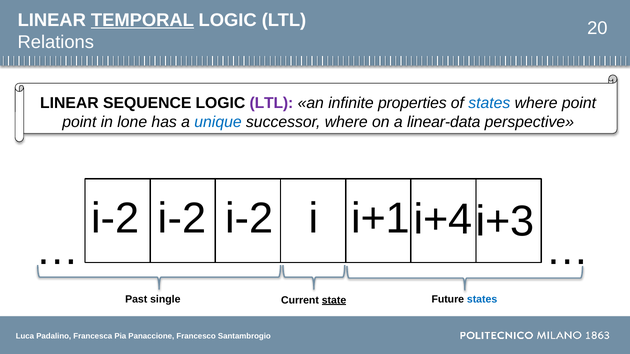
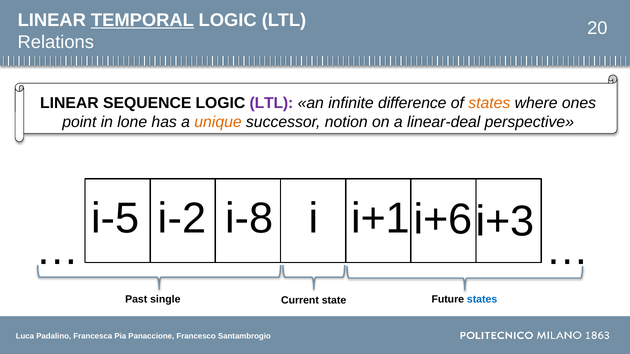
properties: properties -> difference (412, 103)
states colour: blue -> orange (489, 103)
where point: point -> ones (579, 103)
unique colour: blue -> orange (218, 122)
successor where: where -> notion (346, 122)
linear-data: linear-data -> linear-deal (444, 122)
i-2: i-2 -> i-5 (115, 219)
i-2: i-2 -> i-8 (249, 219)
i+4: i+4 -> i+6 (443, 220)
state underline: present -> none (334, 300)
